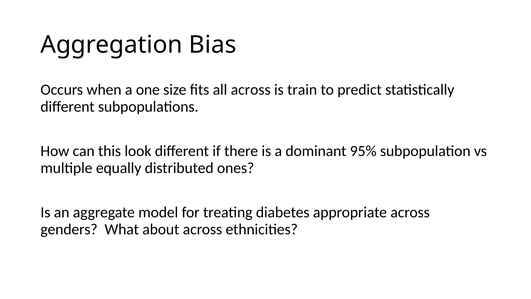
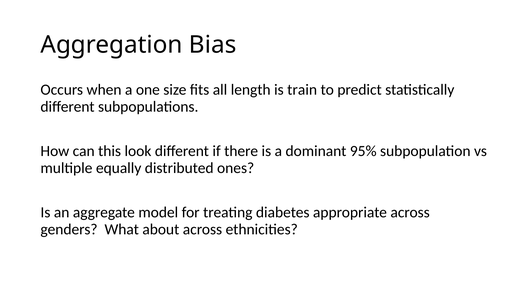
all across: across -> length (251, 90)
